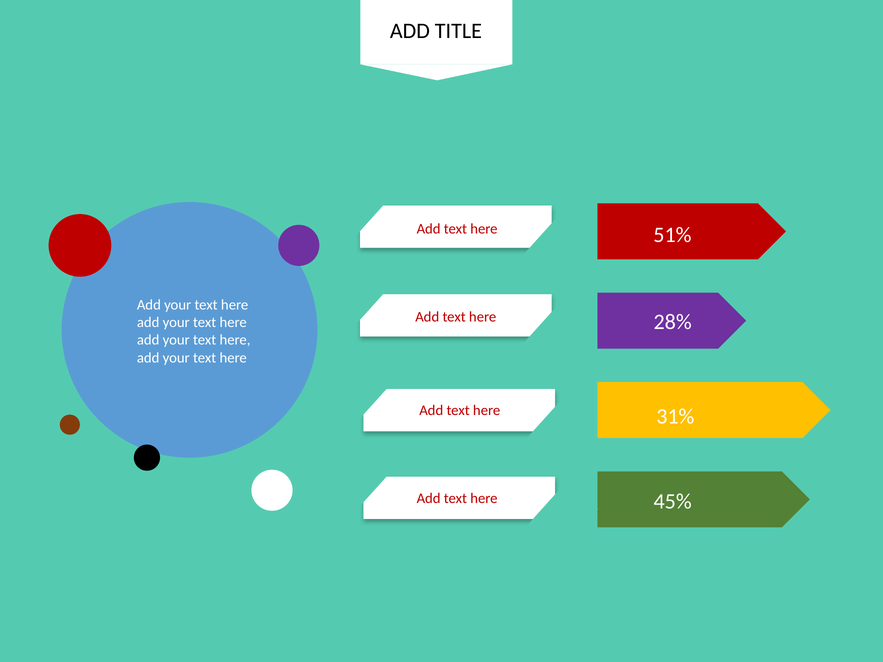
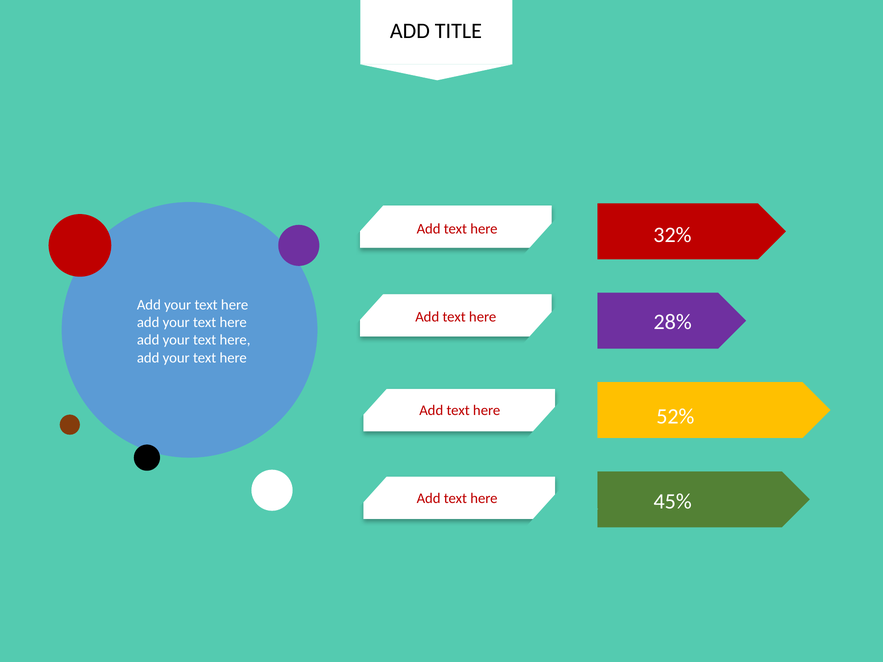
51%: 51% -> 32% (672, 235)
31%: 31% -> 52% (675, 416)
